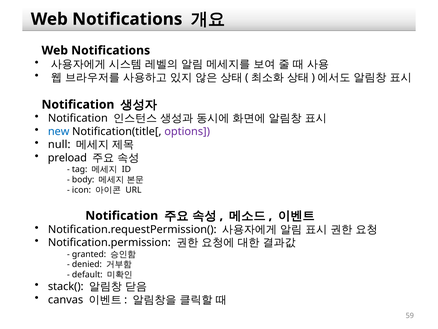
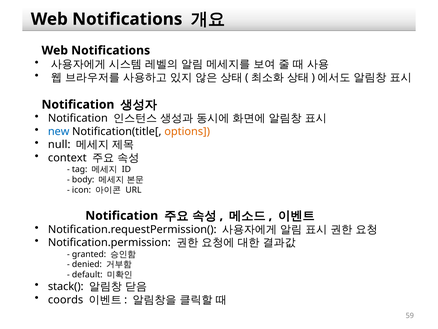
options colour: purple -> orange (187, 131)
preload: preload -> context (67, 158)
canvas: canvas -> coords (66, 299)
